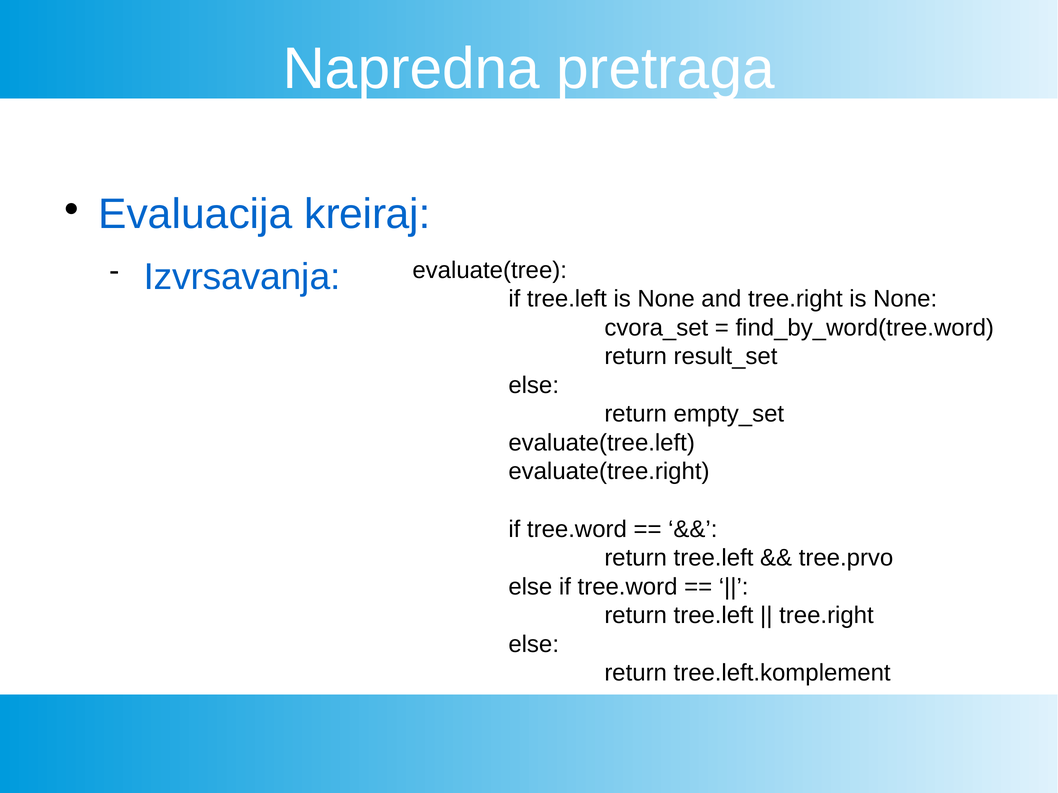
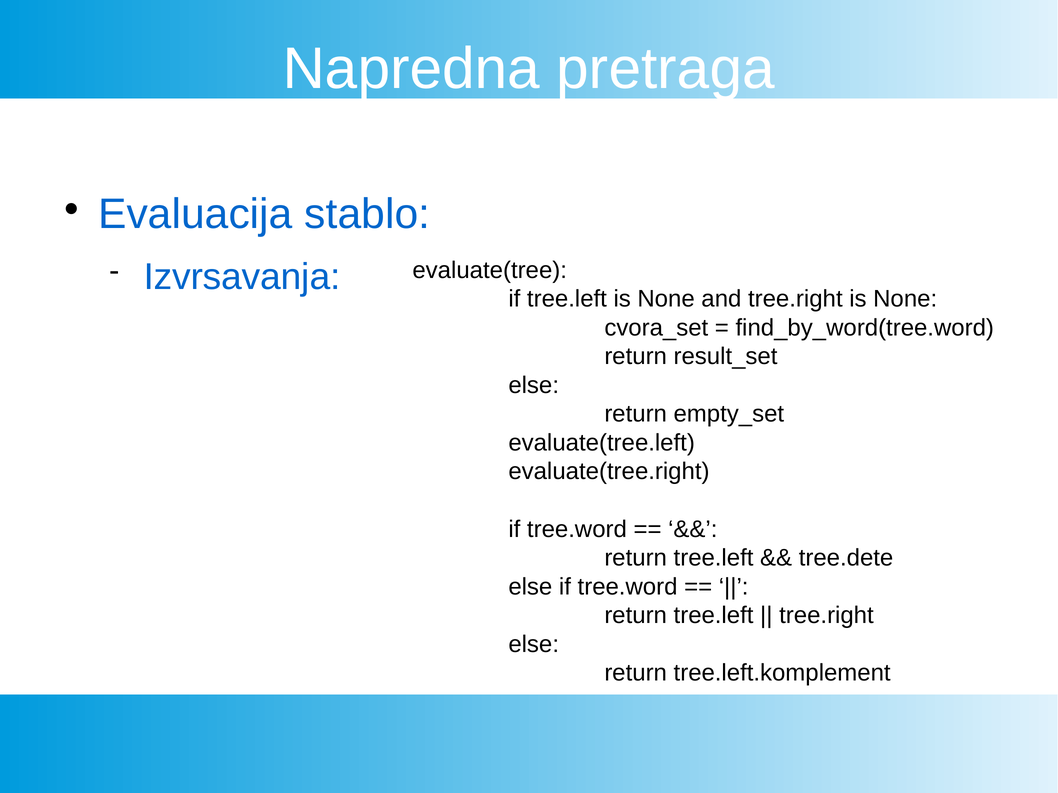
kreiraj: kreiraj -> stablo (367, 214)
tree.prvo: tree.prvo -> tree.dete (846, 558)
